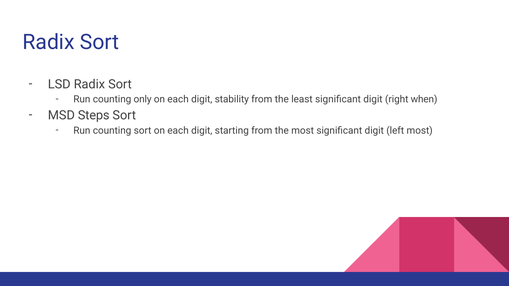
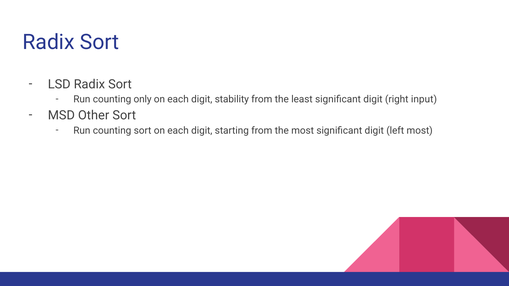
when: when -> input (424, 99)
Steps: Steps -> Other (94, 116)
